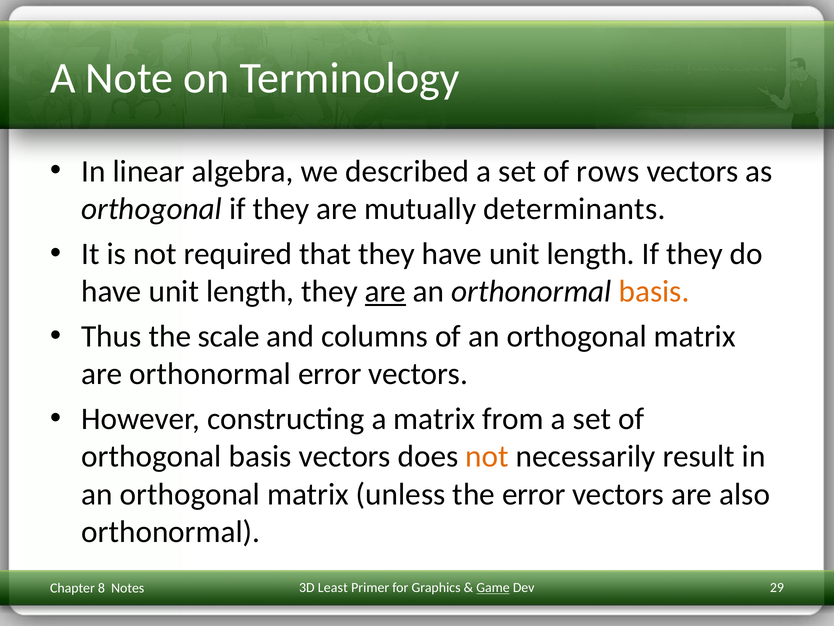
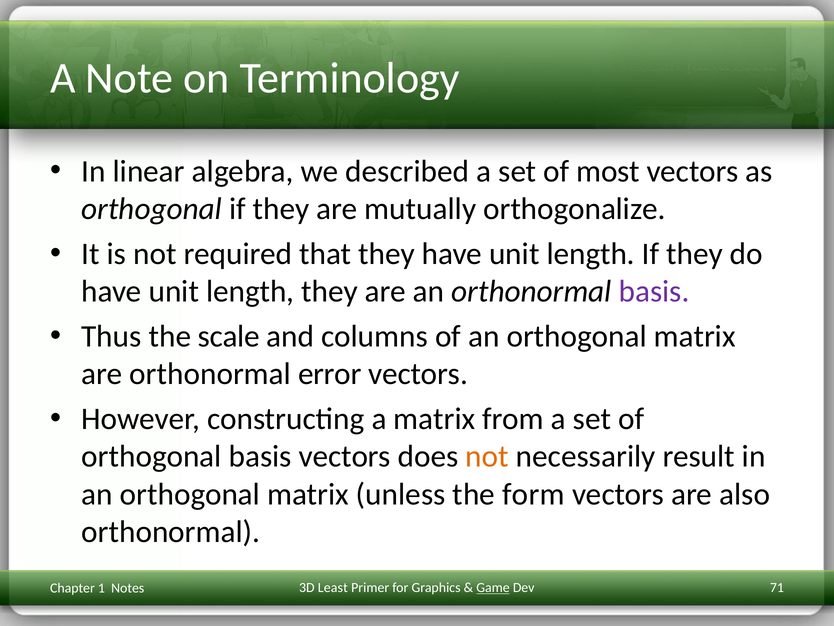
rows: rows -> most (608, 171)
determinants: determinants -> orthogonalize (575, 209)
are underline: present -> none (385, 291)
basis colour: orange -> purple (654, 291)
the error: error -> form (533, 494)
29: 29 -> 71 (777, 587)
8: 8 -> 1 (101, 587)
